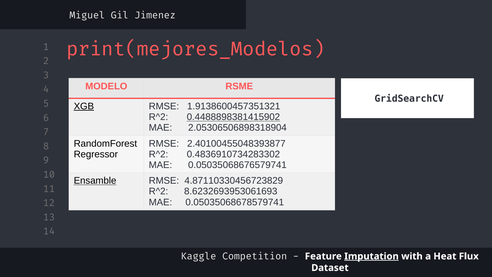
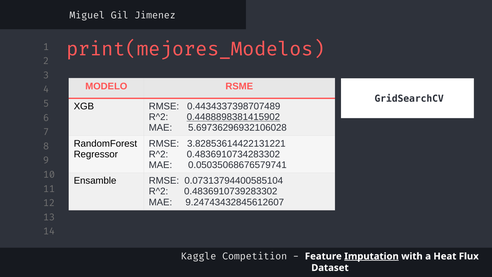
XGB underline: present -> none (84, 106)
1.9138600457351321: 1.9138600457351321 -> 0.4434337398707489 (234, 106)
2.05306506898318904: 2.05306506898318904 -> 5.69736296932106028 (237, 128)
2.40100455048393877: 2.40100455048393877 -> 3.82853614422131221 (236, 143)
Ensamble underline: present -> none (95, 181)
4.87110330456723829: 4.87110330456723829 -> 0.07313794400585104 (234, 181)
8.6232693953061693: 8.6232693953061693 -> 0.4836910739283302 (231, 191)
0.05035068678579741: 0.05035068678579741 -> 9.24743432845612607 (235, 202)
